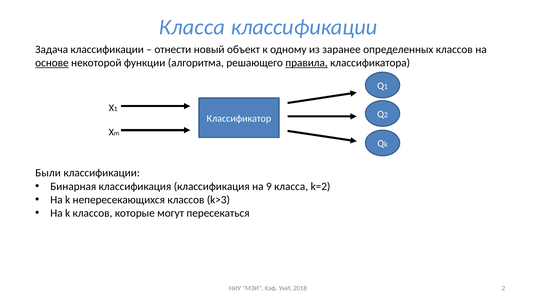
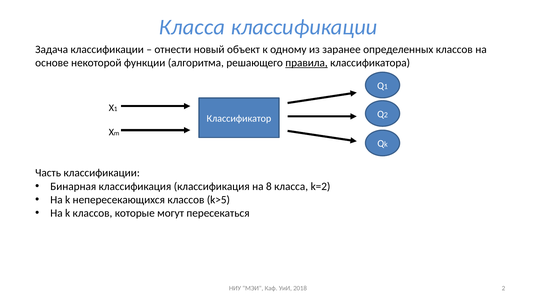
основе underline: present -> none (52, 63)
Были: Были -> Часть (48, 173)
9: 9 -> 8 (269, 186)
k>3: k>3 -> k>5 (218, 199)
